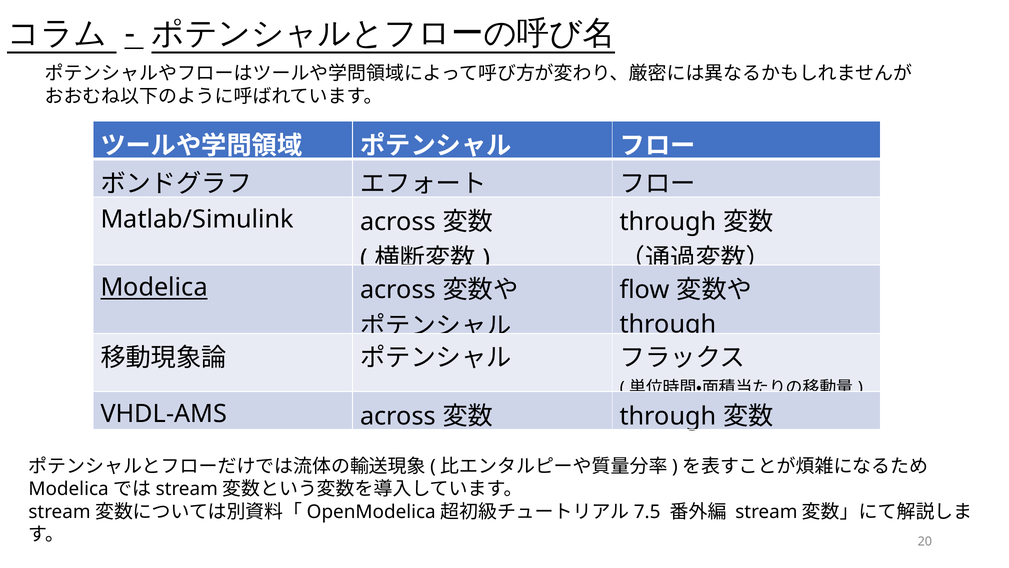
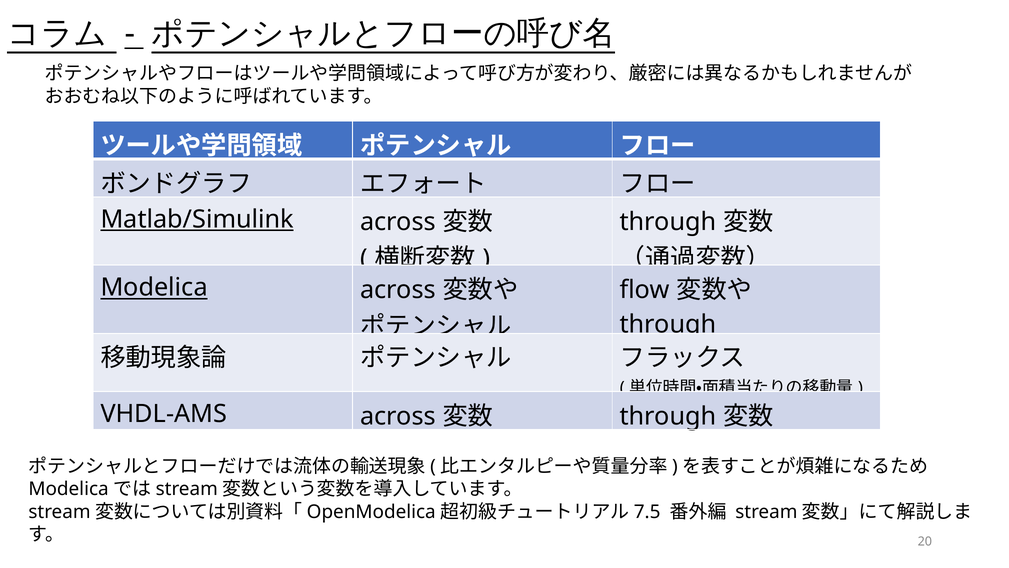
Matlab/Simulink underline: none -> present (197, 219)
